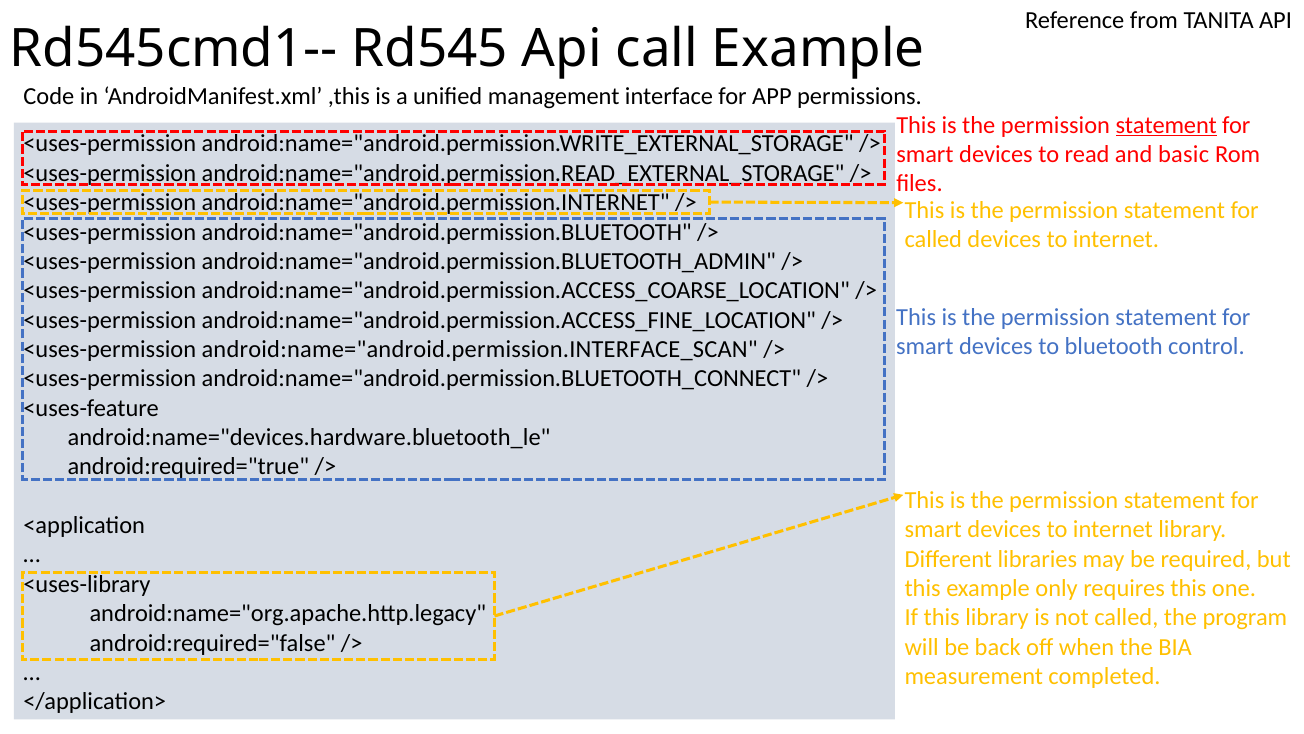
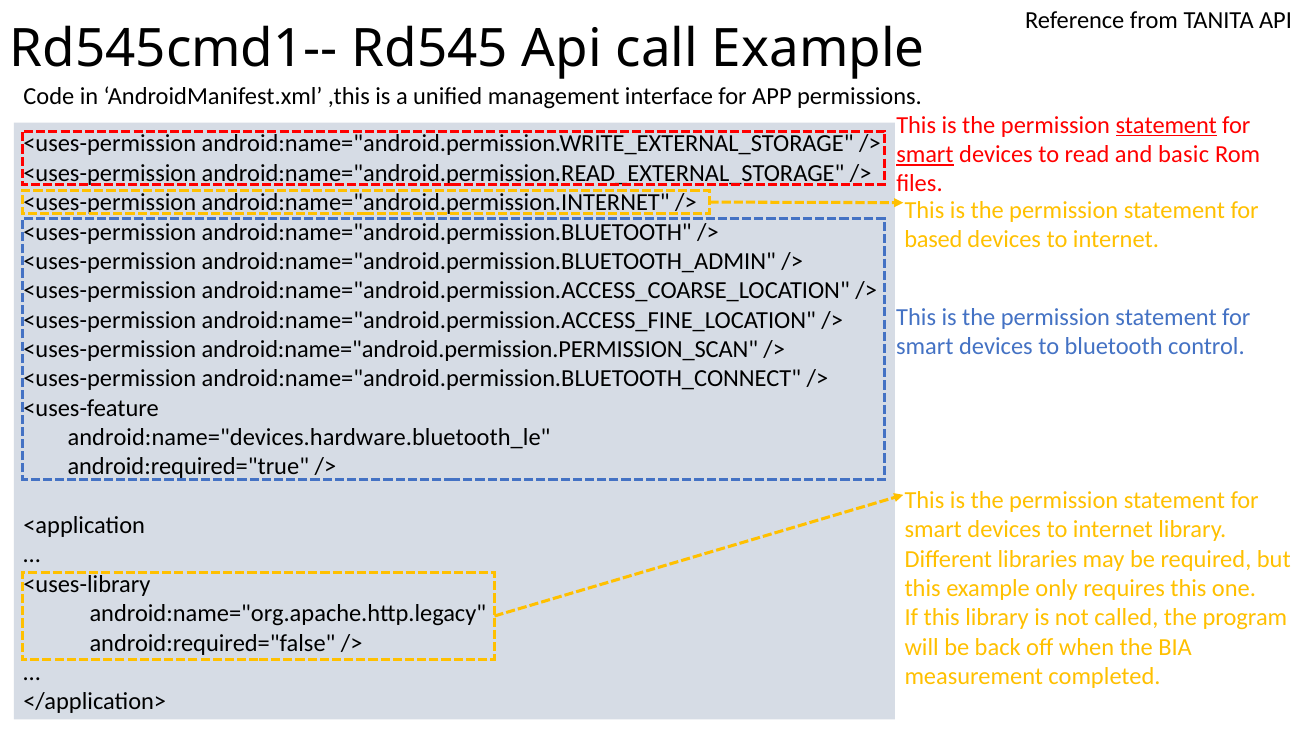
smart underline: none -> present (925, 154)
called: called -> based (933, 240)
android:name="android.permission.INTERFACE_SCAN: android:name="android.permission.INTERFACE_SCAN -> android:name="android.permission.PERMISSION_SCAN (480, 349)
